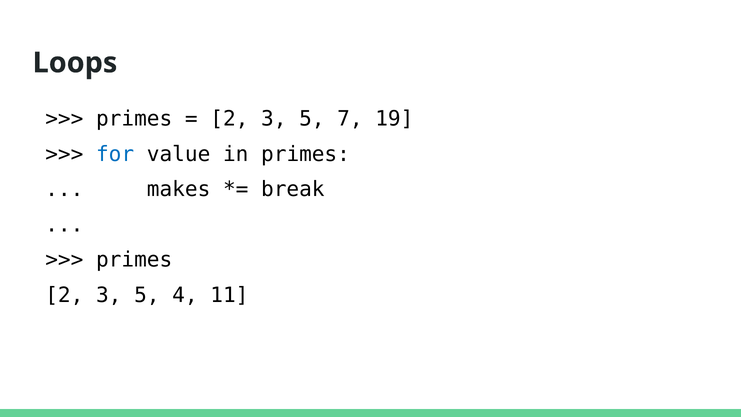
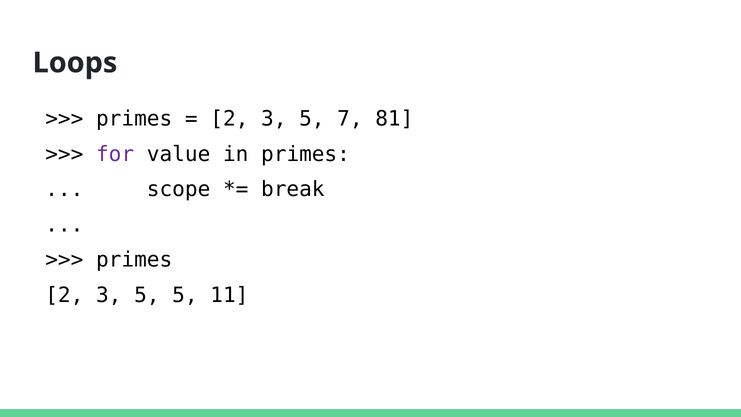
19: 19 -> 81 (394, 119)
for colour: blue -> purple (115, 154)
makes: makes -> scope (179, 189)
5 4: 4 -> 5 (185, 295)
